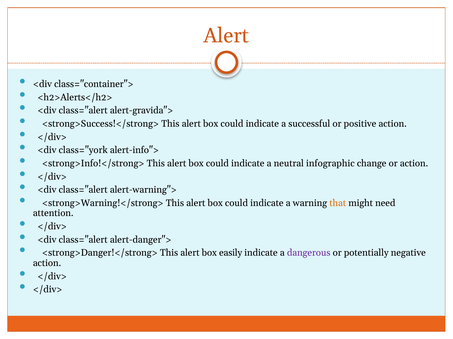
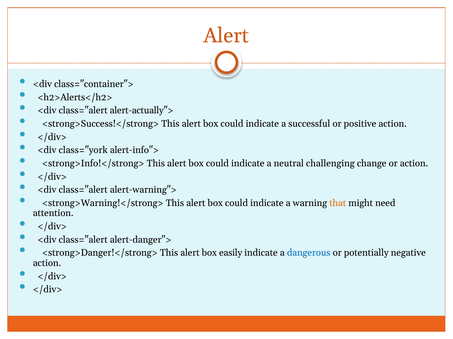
alert-gravida">: alert-gravida"> -> alert-actually"> (142, 111)
infographic: infographic -> challenging (330, 164)
dangerous colour: purple -> blue (309, 253)
